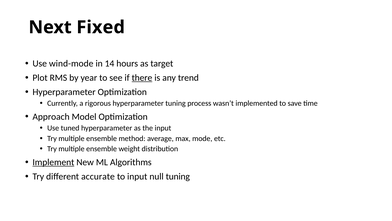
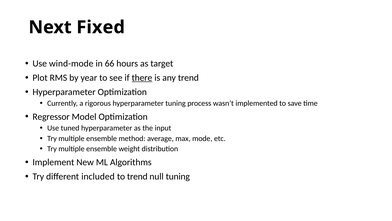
14: 14 -> 66 (110, 63)
Approach: Approach -> Regressor (51, 116)
Implement underline: present -> none (53, 162)
accurate: accurate -> included (98, 176)
to input: input -> trend (137, 176)
